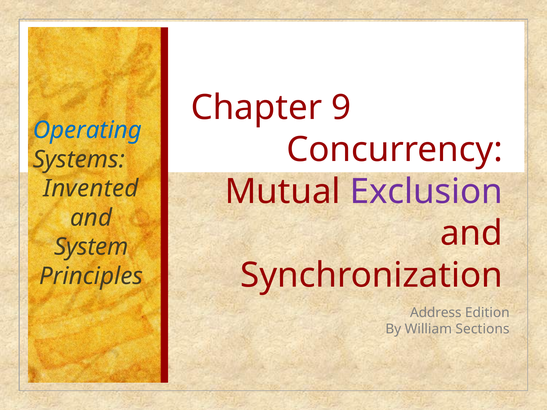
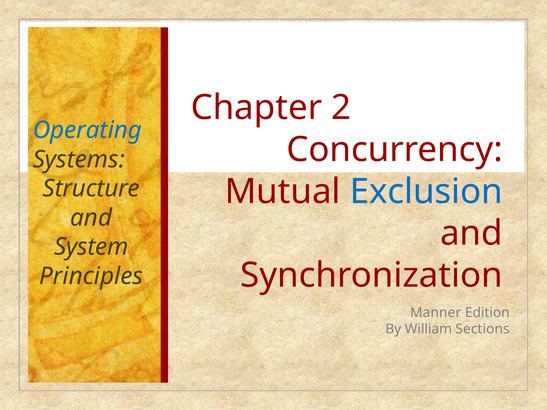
9: 9 -> 2 (341, 108)
Invented: Invented -> Structure (91, 189)
Exclusion colour: purple -> blue (426, 192)
Address: Address -> Manner (436, 313)
